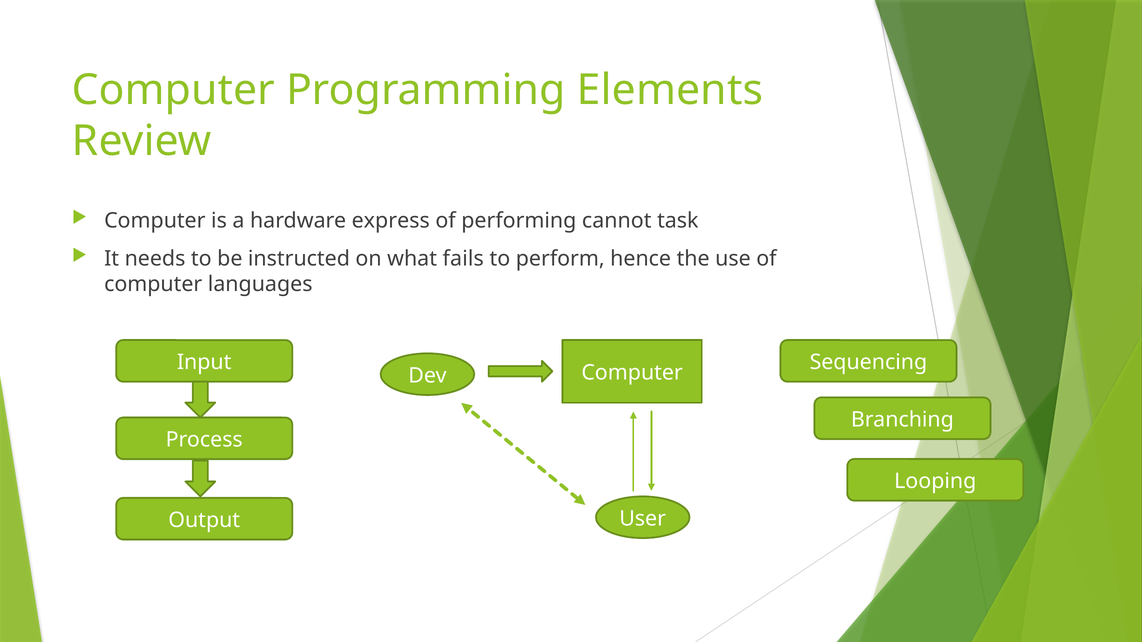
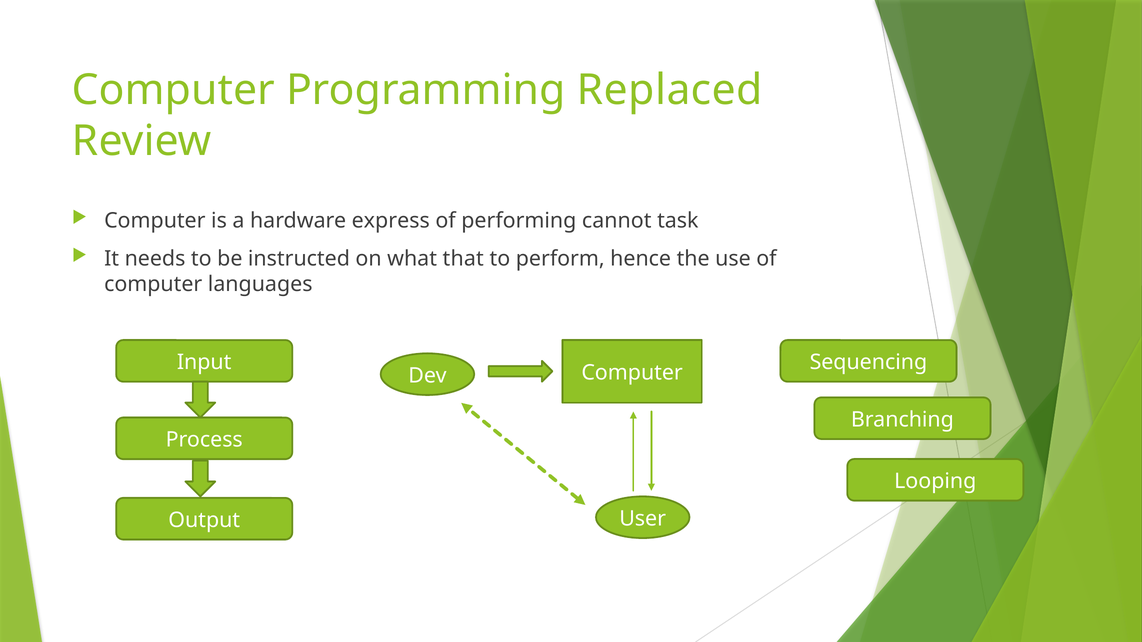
Elements: Elements -> Replaced (670, 90)
fails: fails -> that (463, 259)
